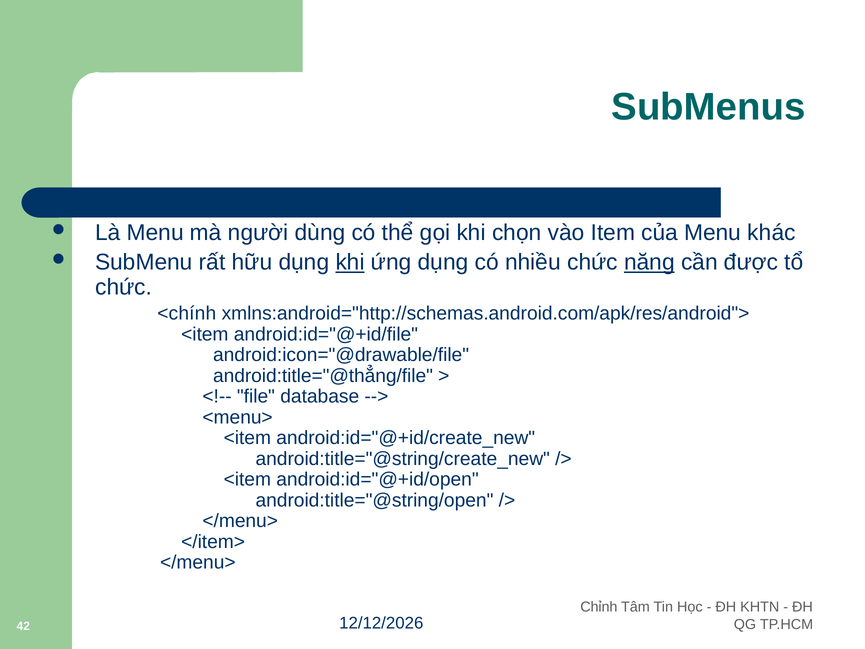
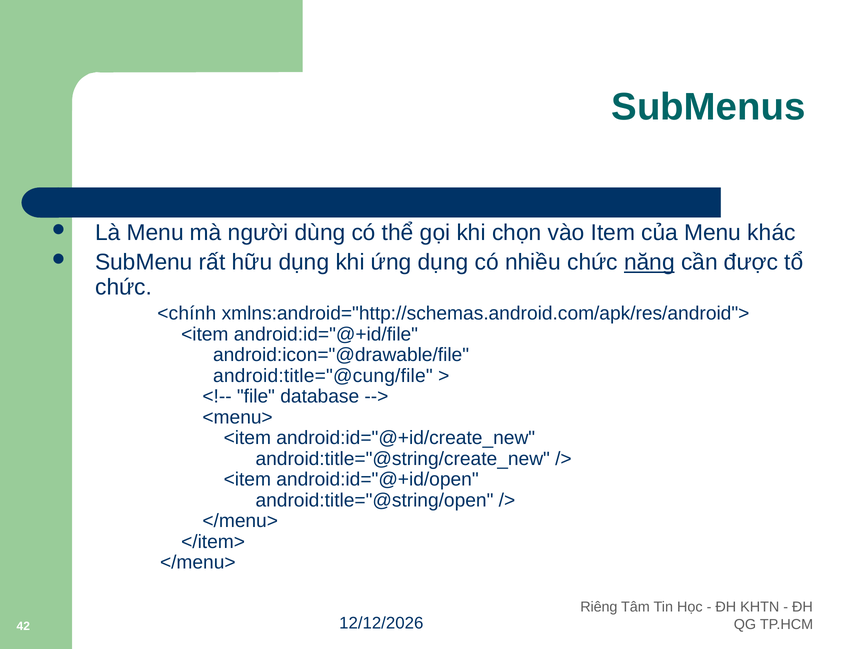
khi underline: present -> none (350, 262)
android:title="@thẳng/file: android:title="@thẳng/file -> android:title="@cung/file (323, 376)
Chỉnh: Chỉnh -> Riêng (599, 607)
